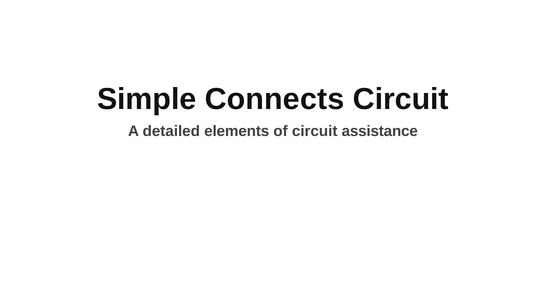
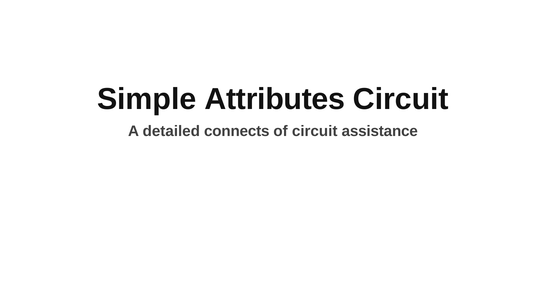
Connects: Connects -> Attributes (275, 99)
elements: elements -> connects (237, 131)
